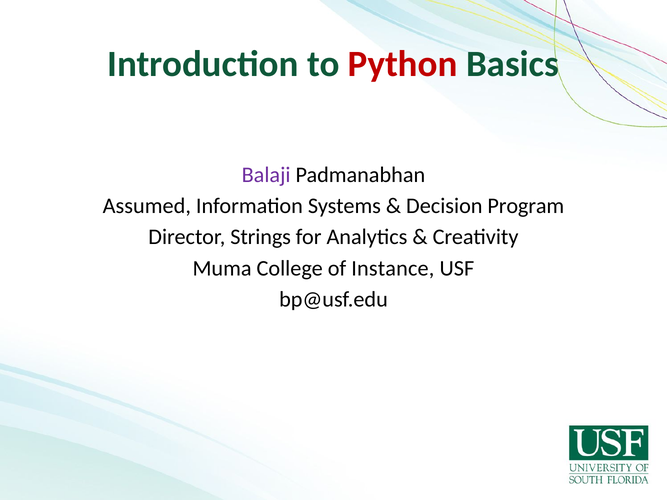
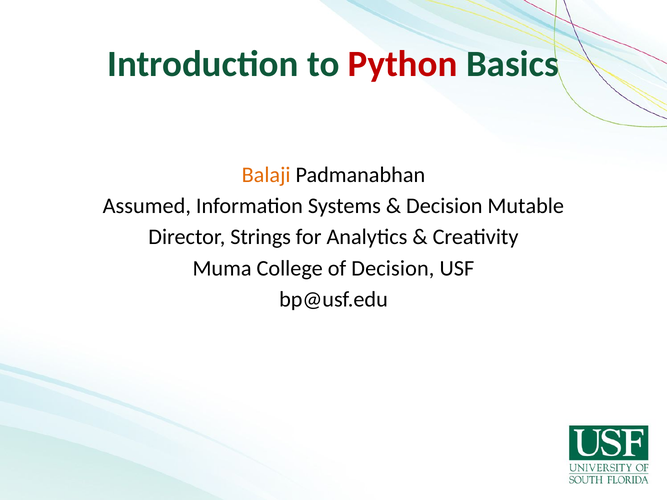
Balaji colour: purple -> orange (266, 175)
Program: Program -> Mutable (526, 206)
of Instance: Instance -> Decision (393, 268)
